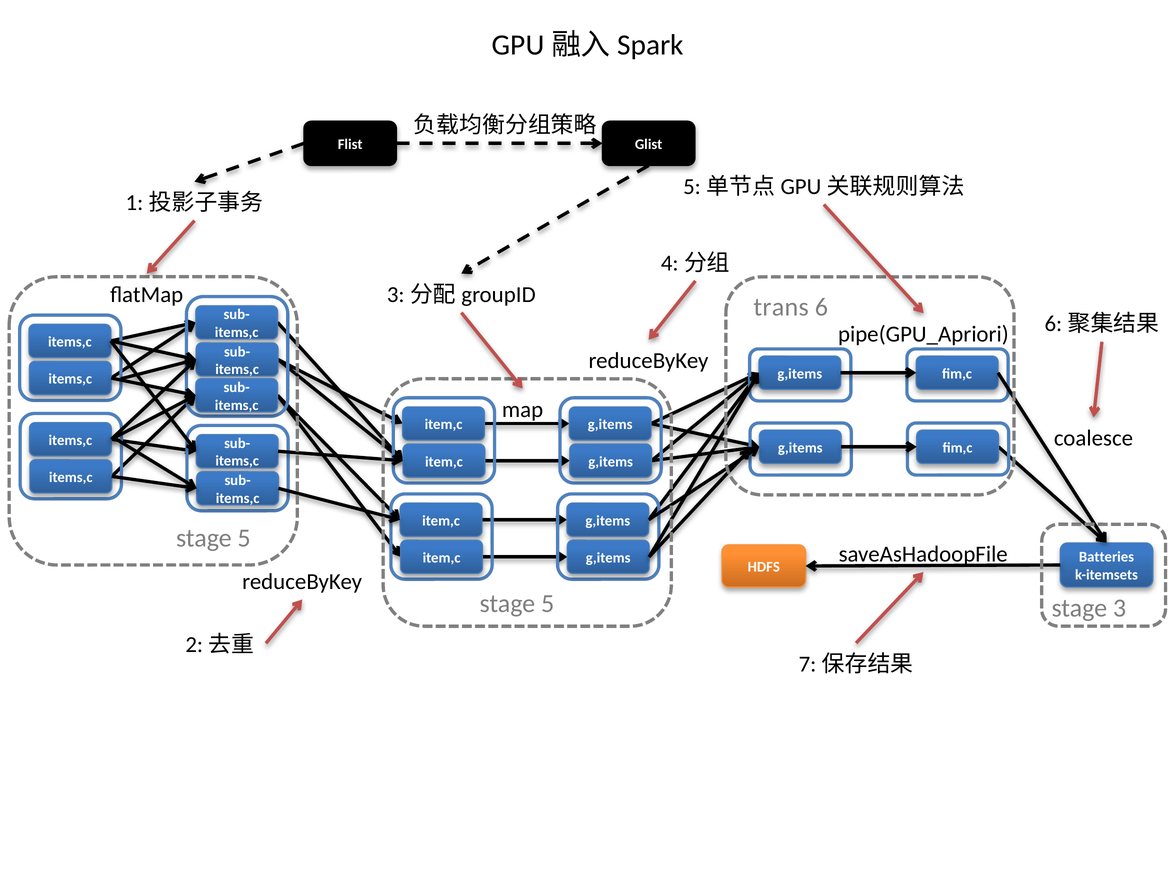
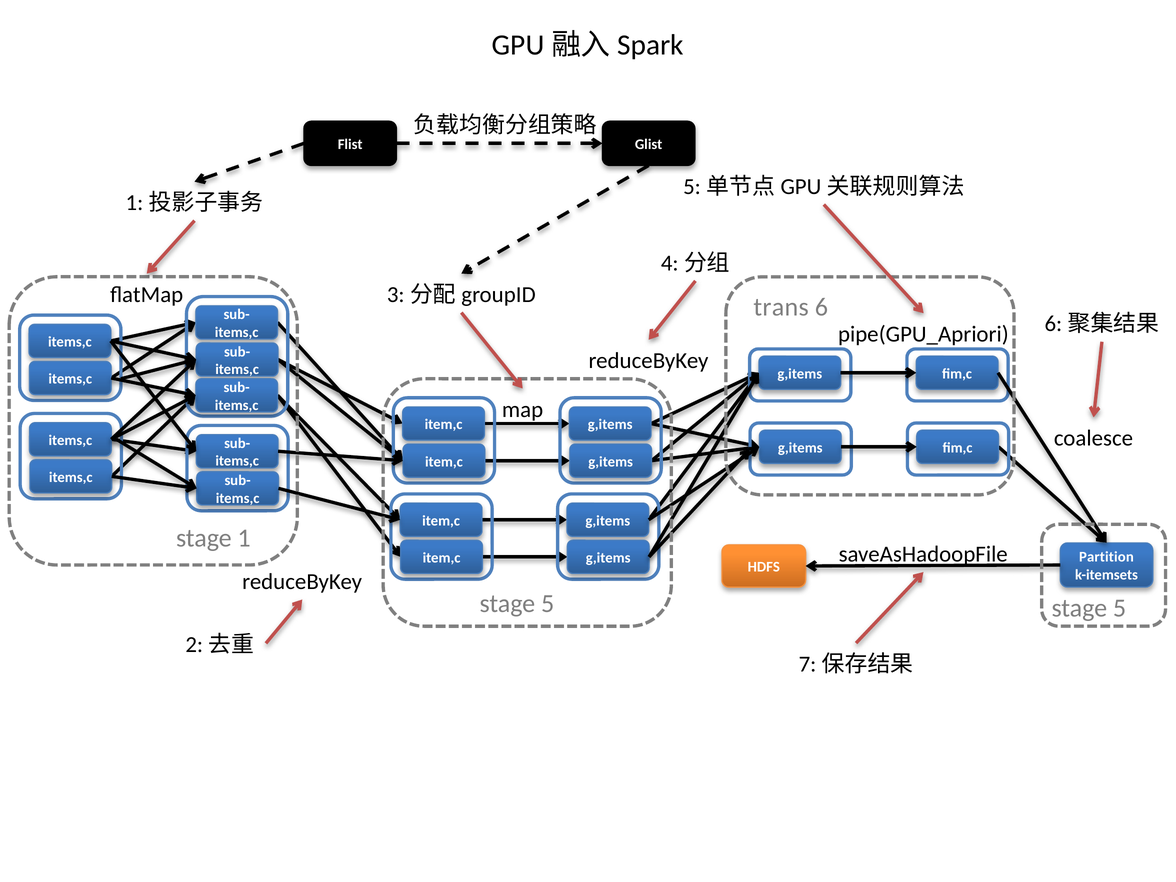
5: 5 -> 1 (244, 538)
Batteries: Batteries -> Partition (1106, 557)
3: 3 -> 5 (1120, 608)
